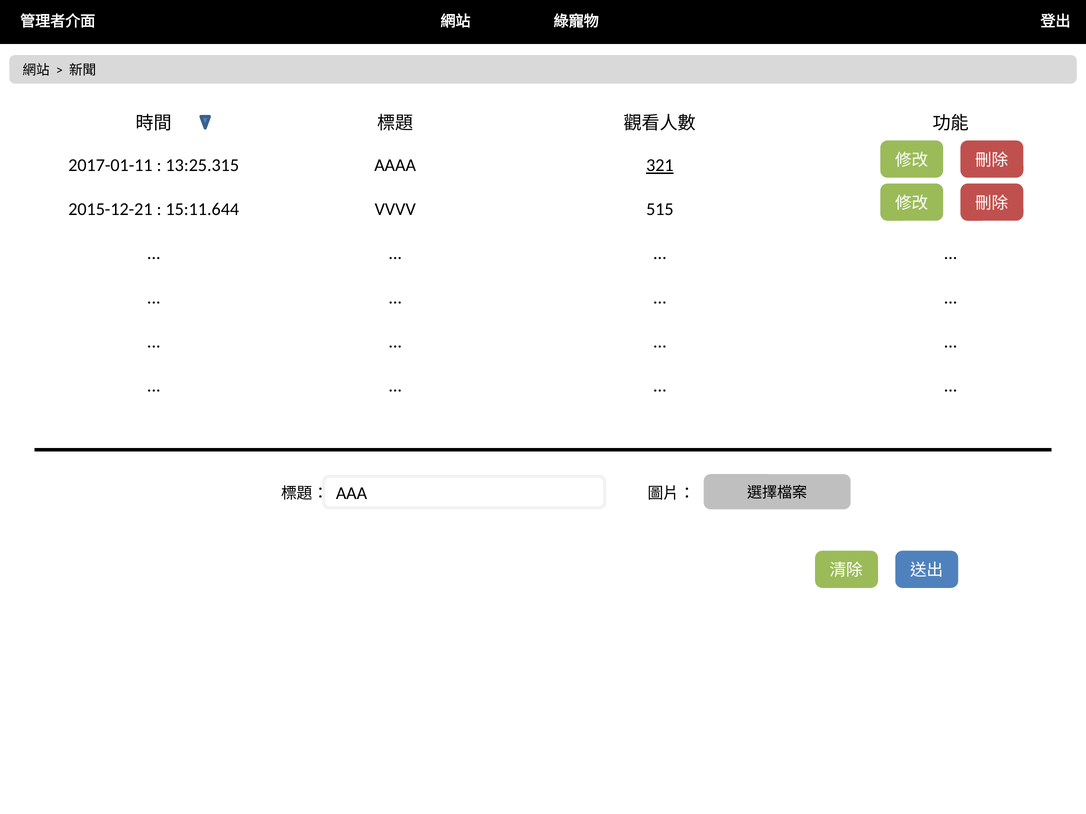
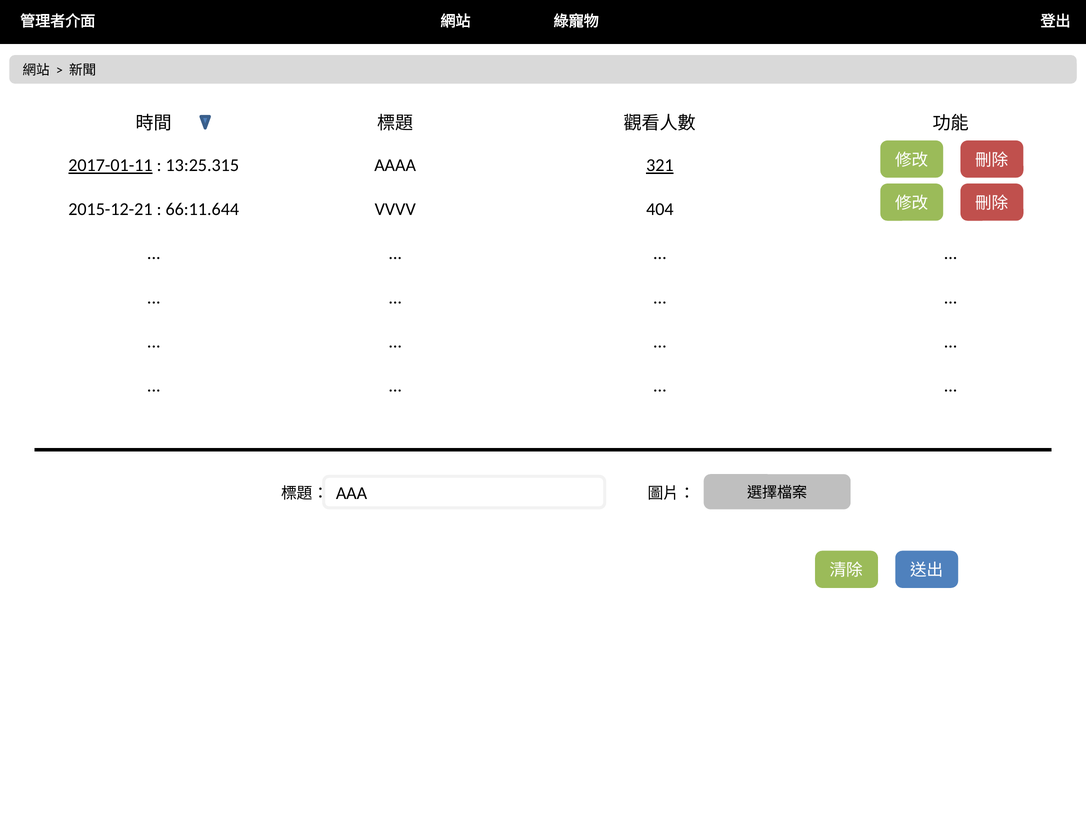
2017-01-11 underline: none -> present (110, 166)
15:11.644: 15:11.644 -> 66:11.644 (202, 210)
515: 515 -> 404 (660, 210)
